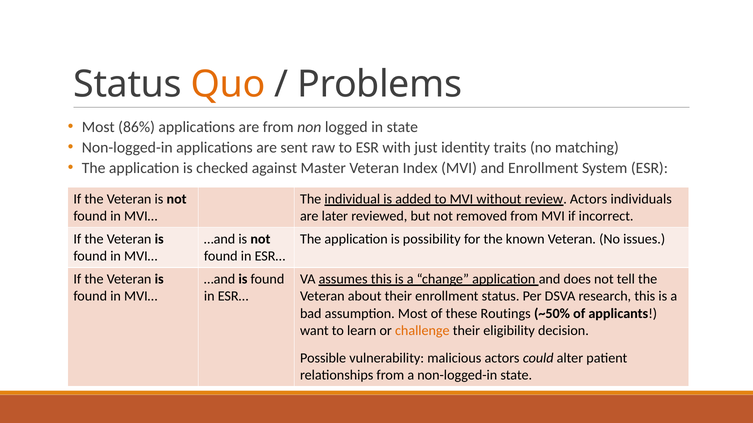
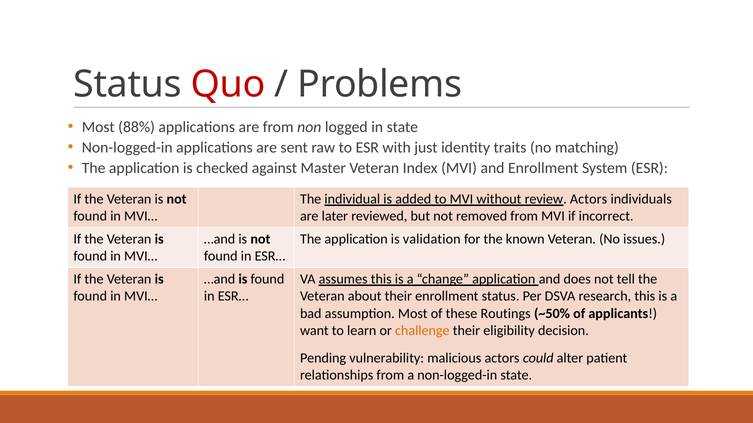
Quo colour: orange -> red (228, 84)
86%: 86% -> 88% (137, 127)
possibility: possibility -> validation (432, 239)
Possible: Possible -> Pending (323, 358)
